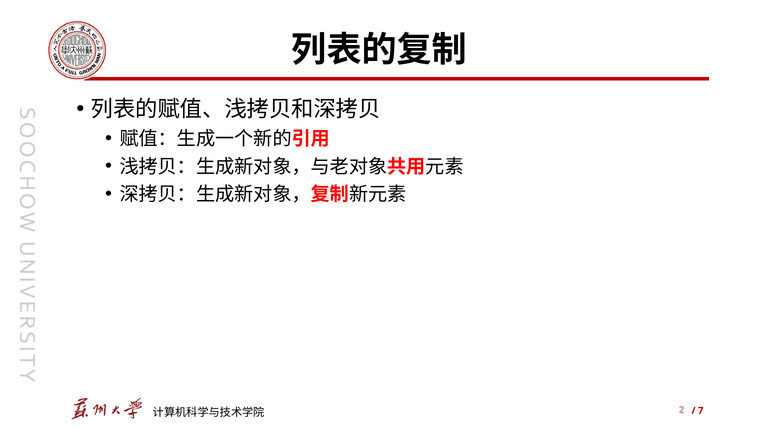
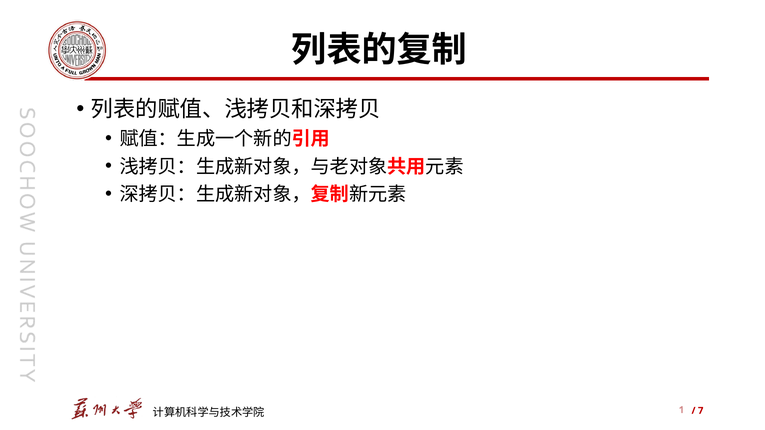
2: 2 -> 1 (682, 410)
